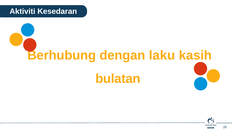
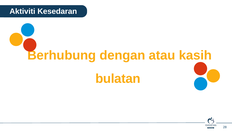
laku: laku -> atau (162, 55)
